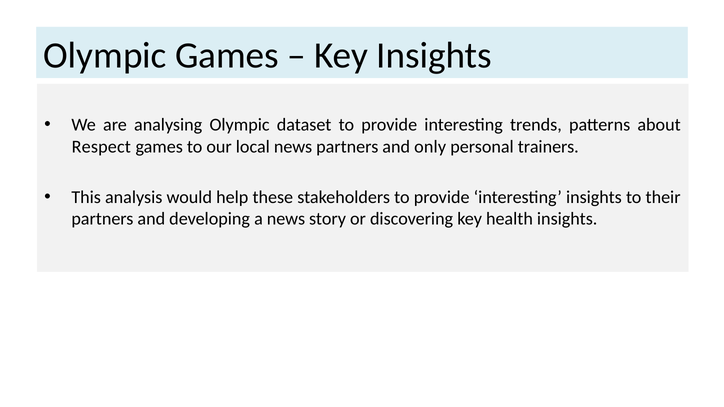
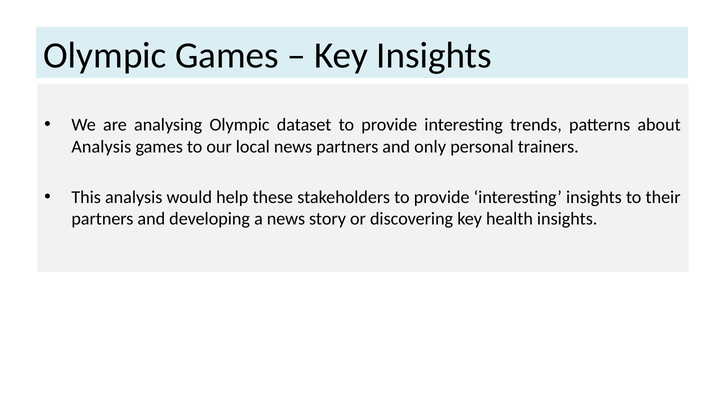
Respect: Respect -> Analysis (101, 147)
